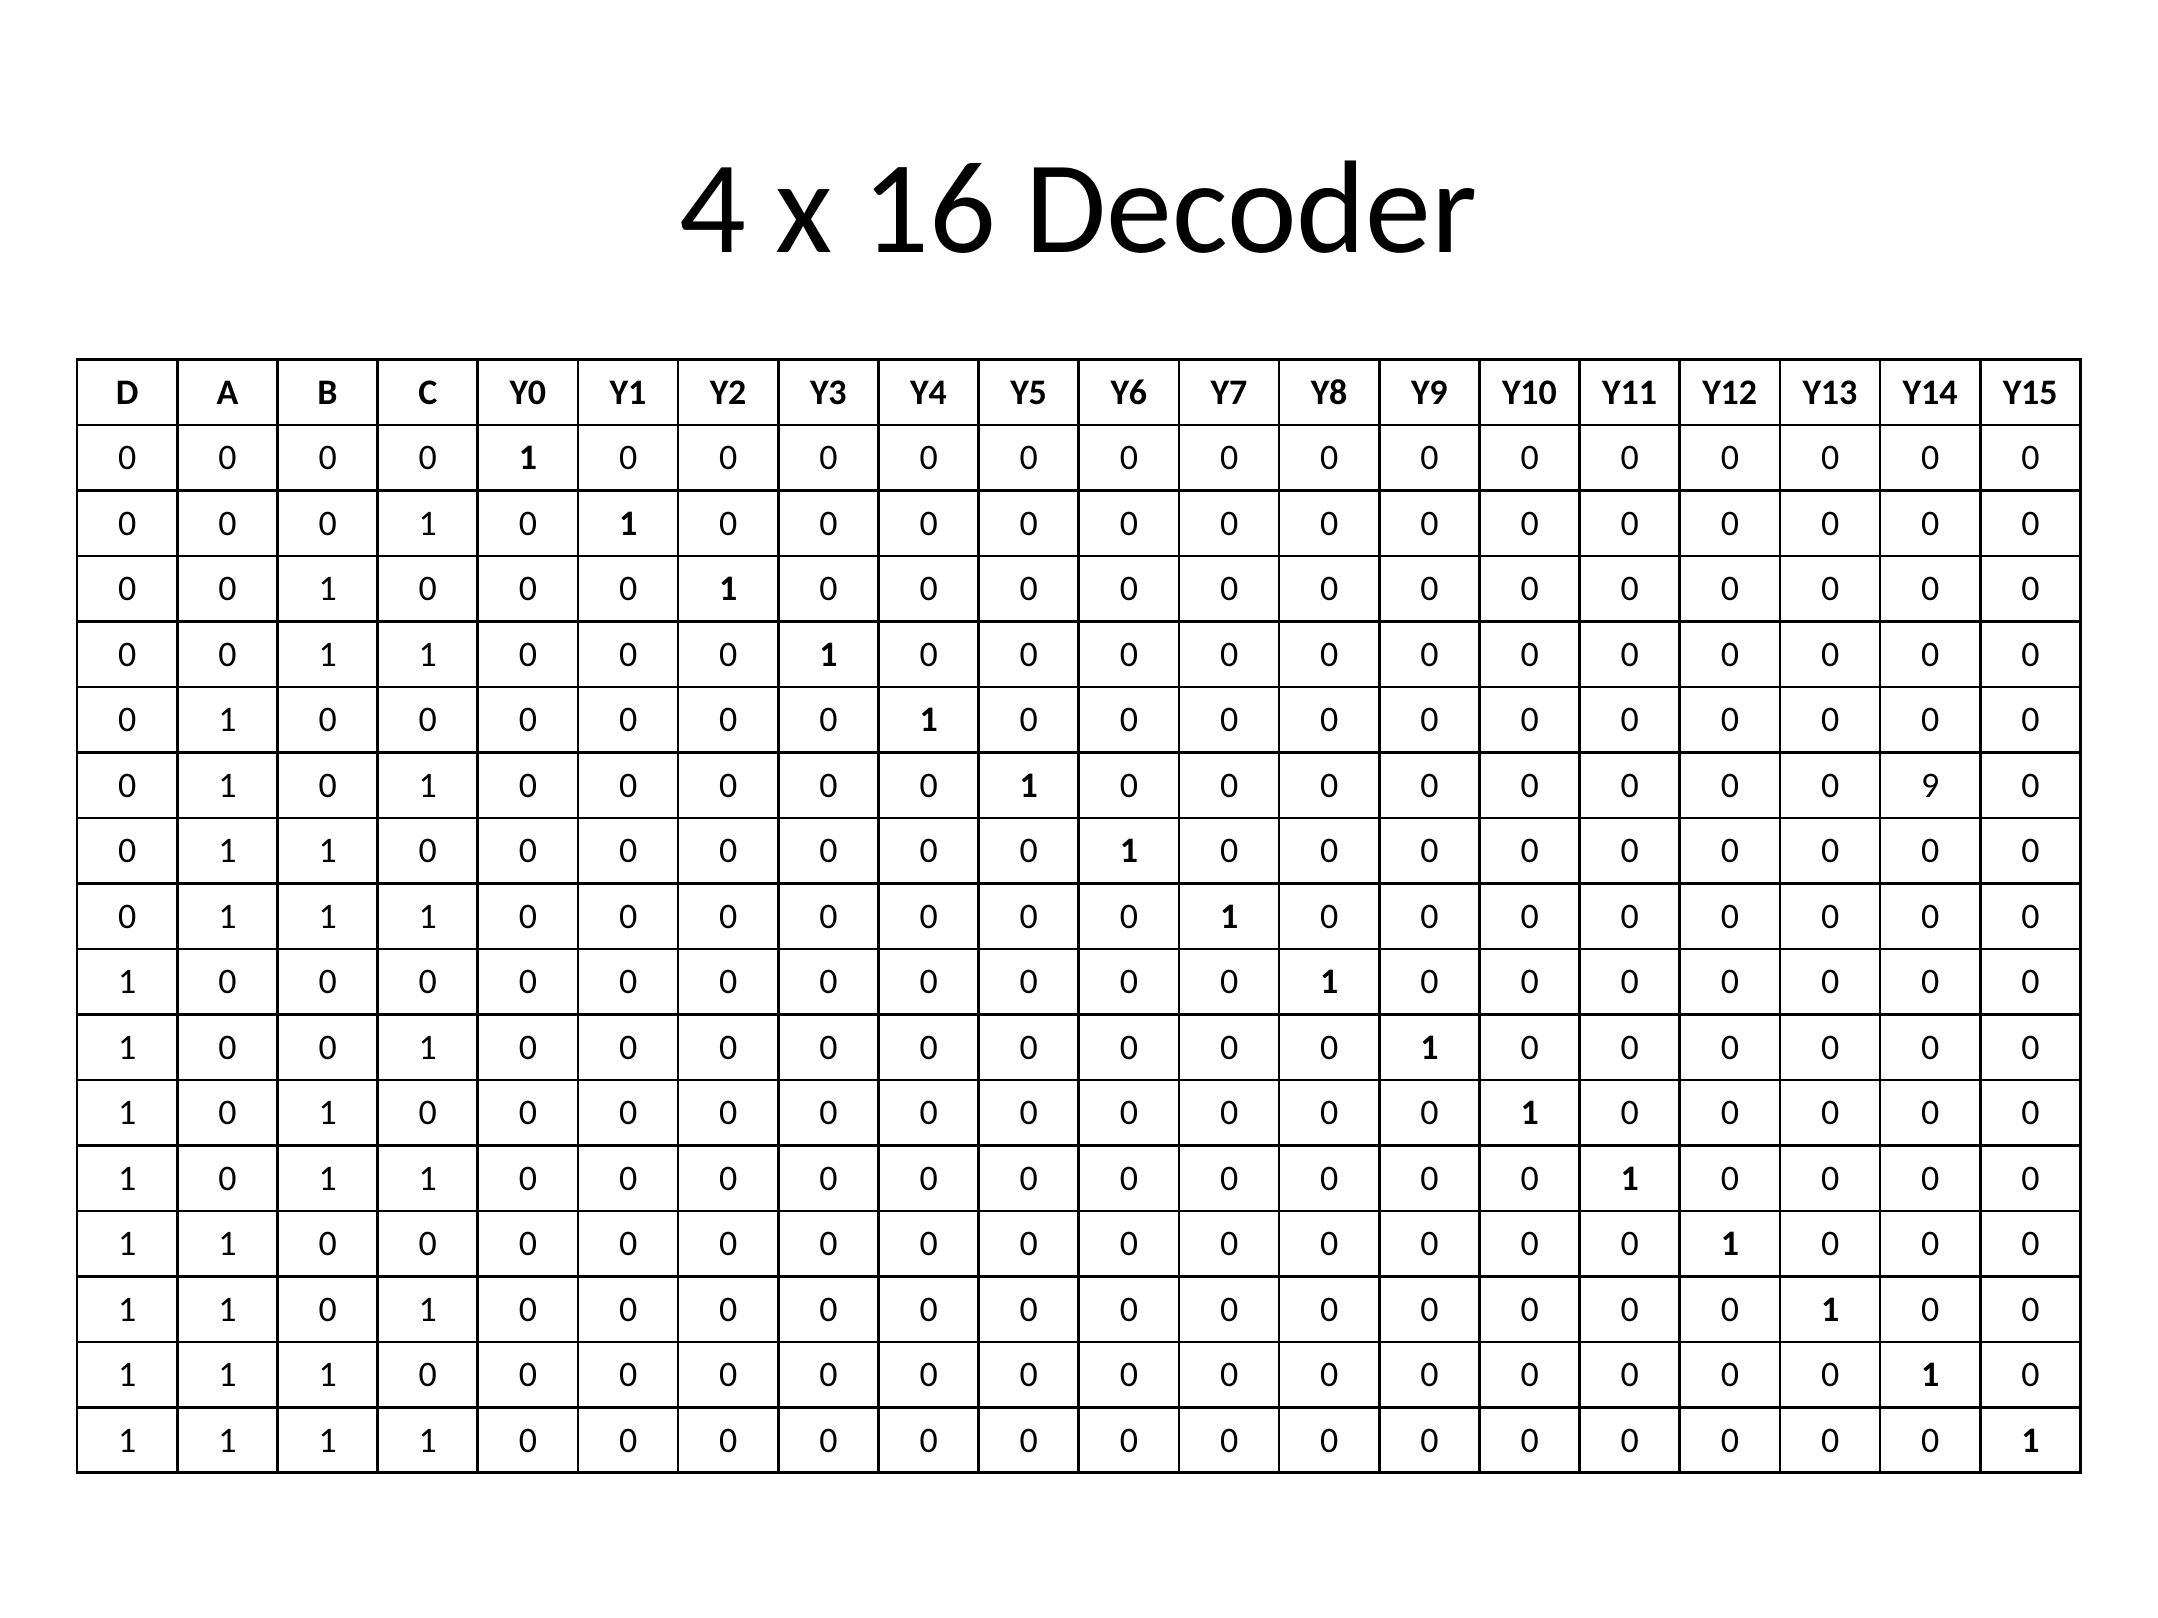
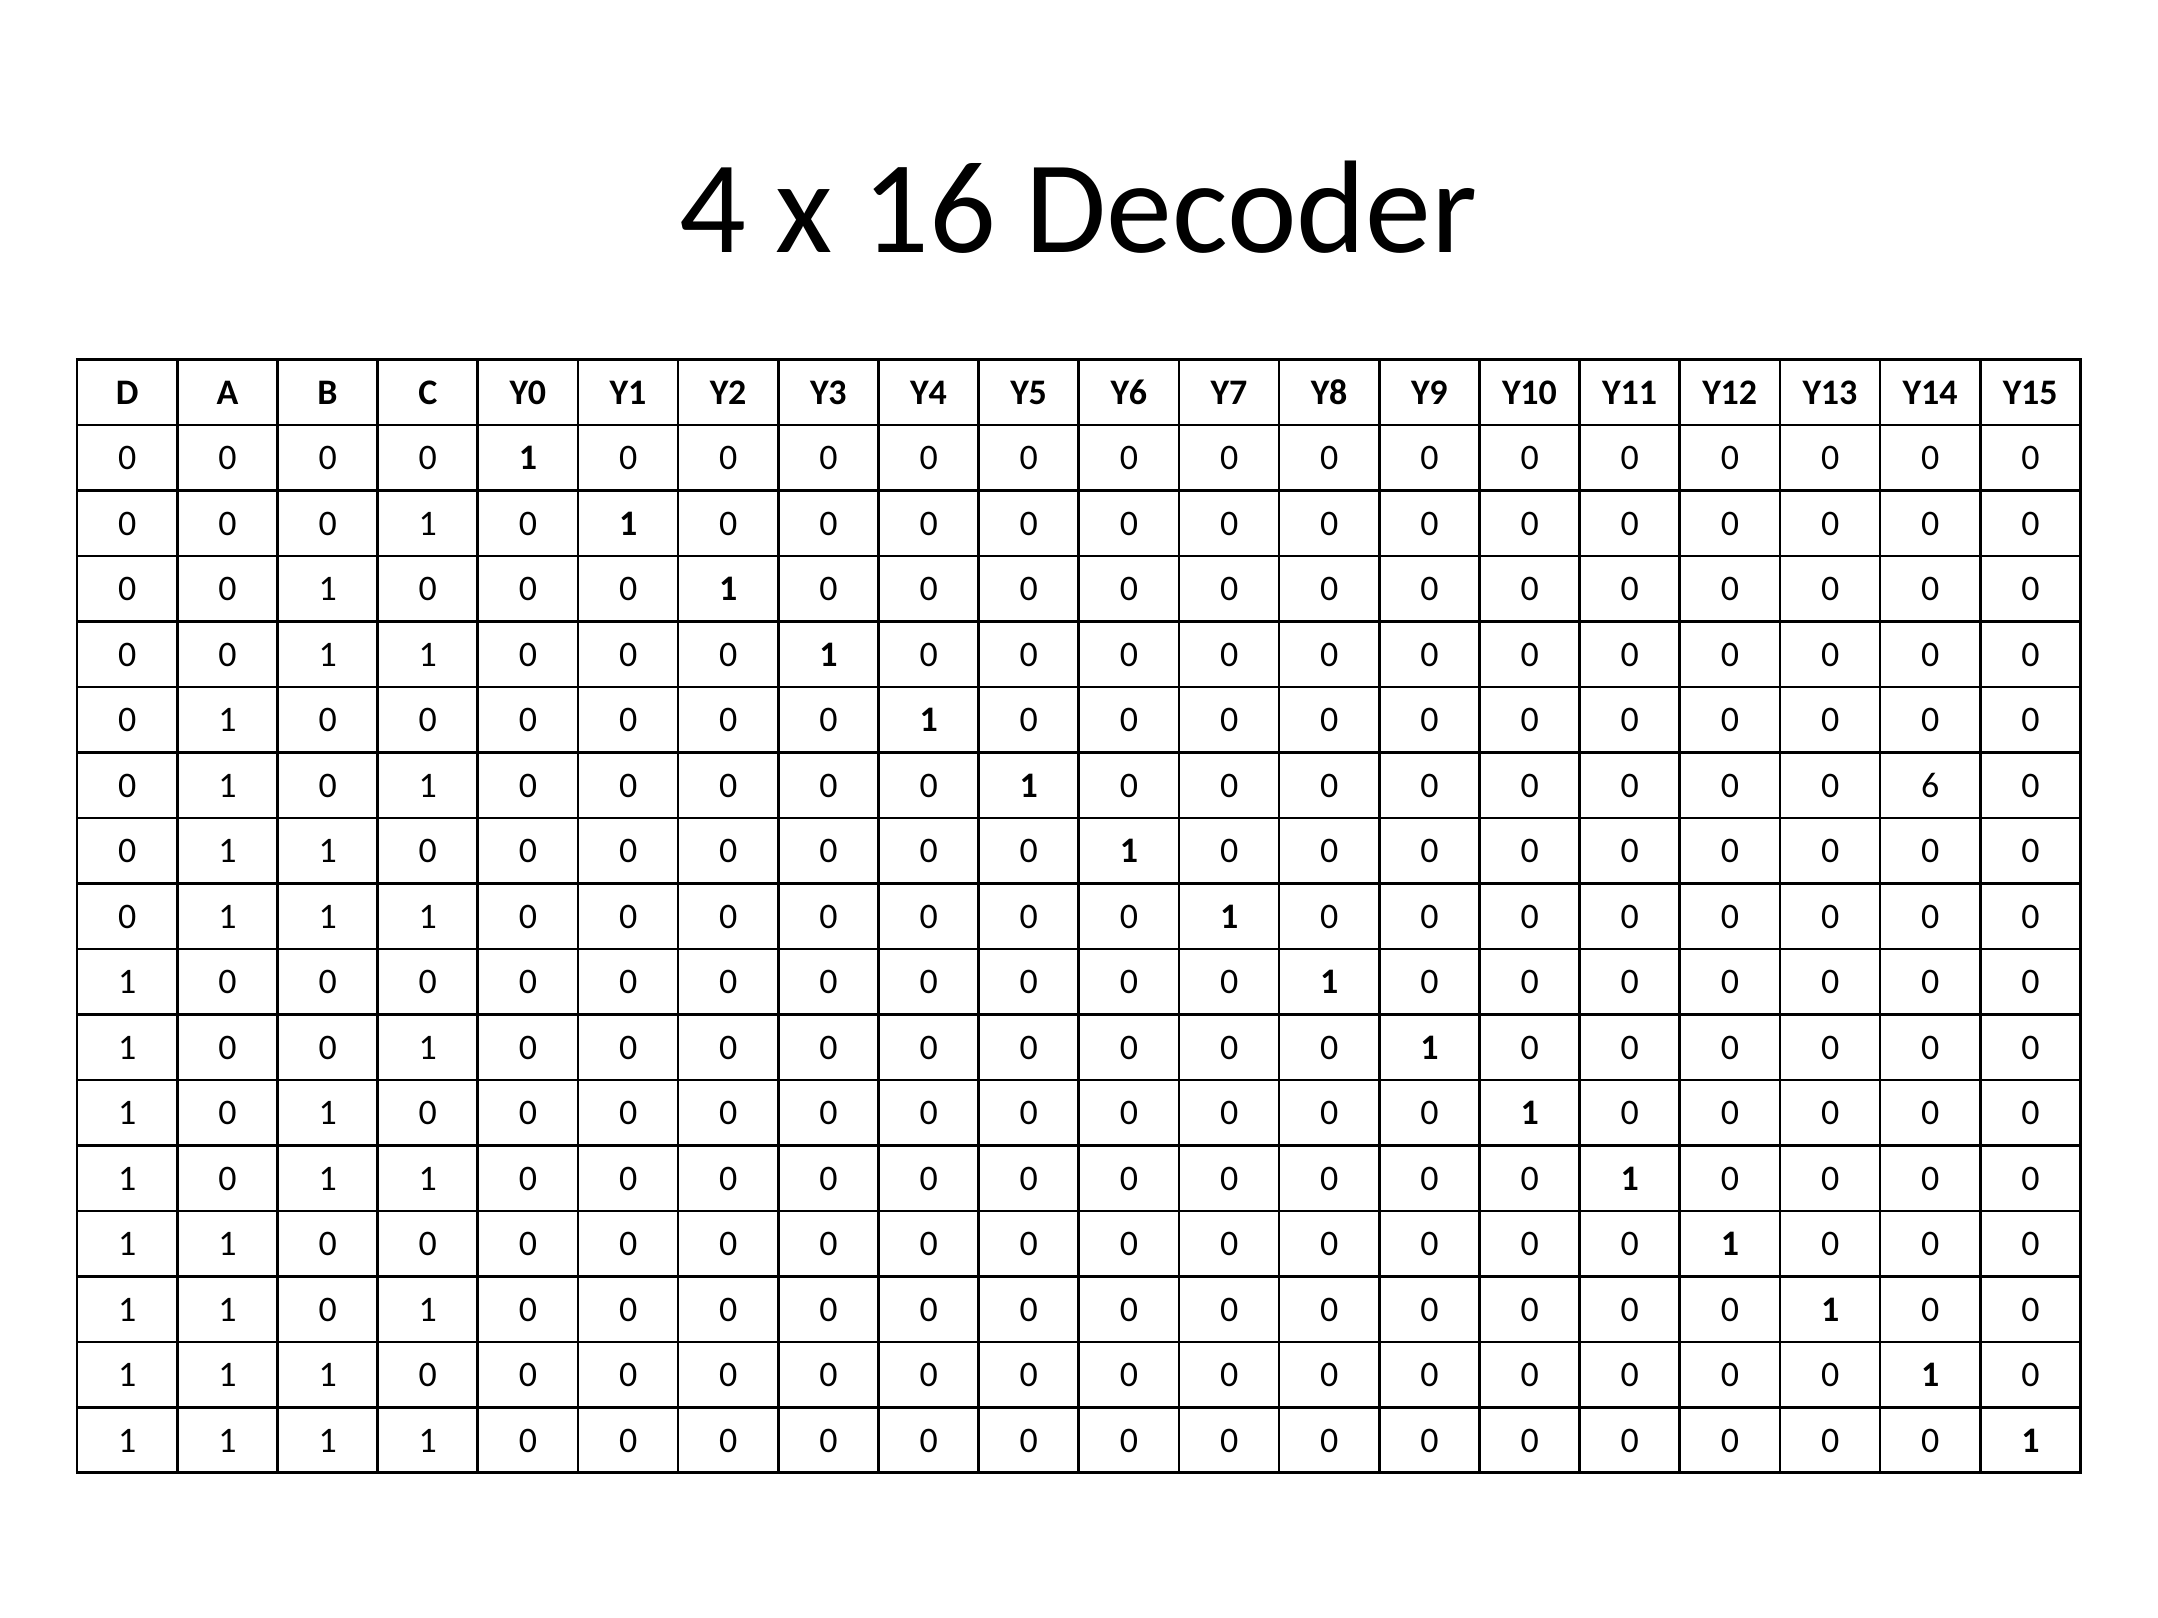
9: 9 -> 6 (1930, 786)
